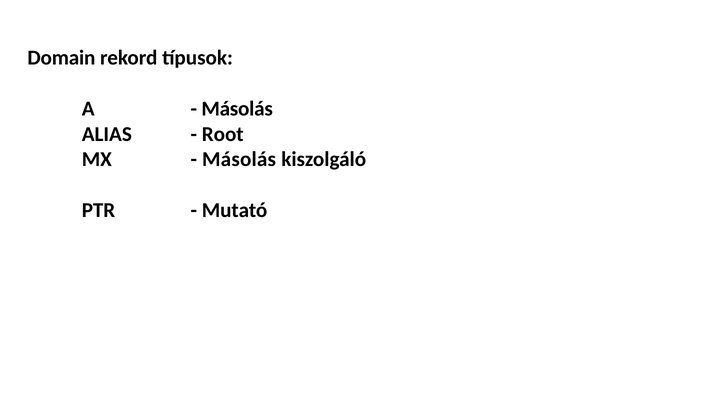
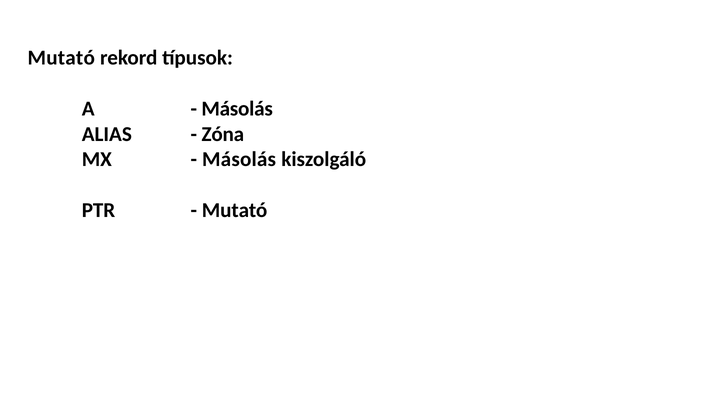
Domain: Domain -> Mutató (61, 58)
Root: Root -> Zóna (223, 134)
